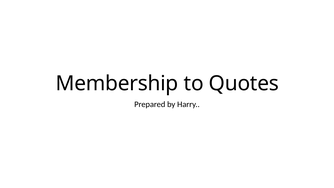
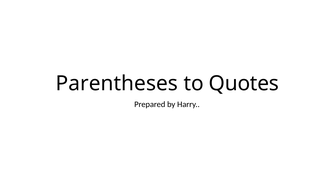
Membership: Membership -> Parentheses (117, 83)
